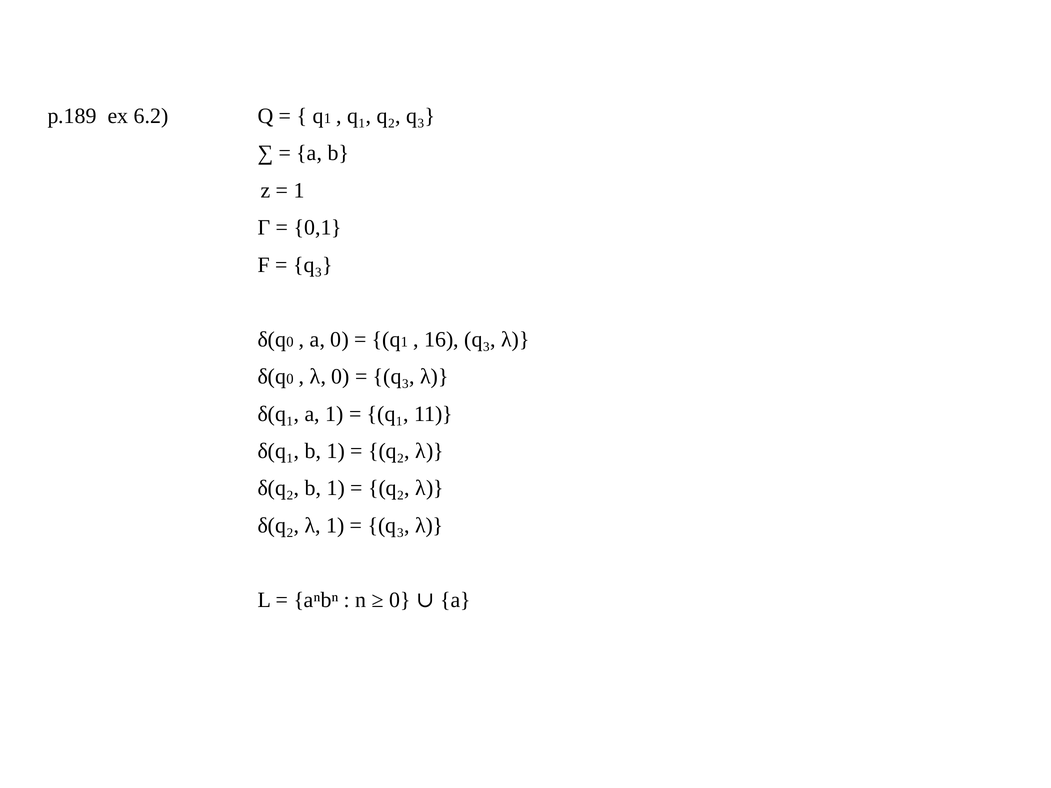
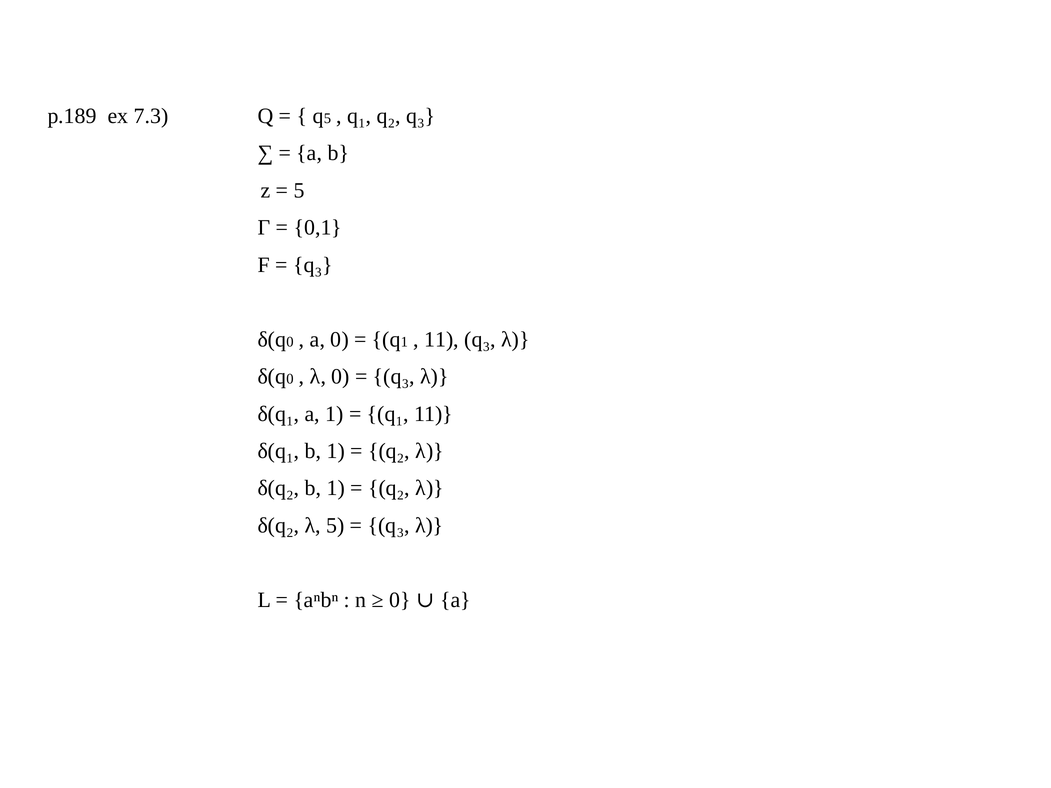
6.2: 6.2 -> 7.3 (151, 116)
1: 1 -> 5 (327, 118)
1: 1 -> 5 (299, 190)
16: 16 -> 11 (442, 339)
λ 1: 1 -> 5 (335, 526)
